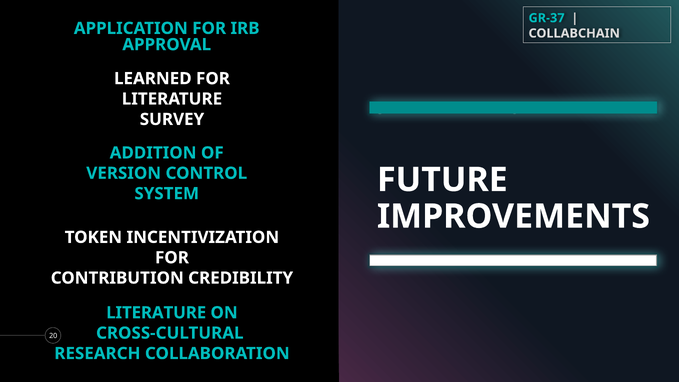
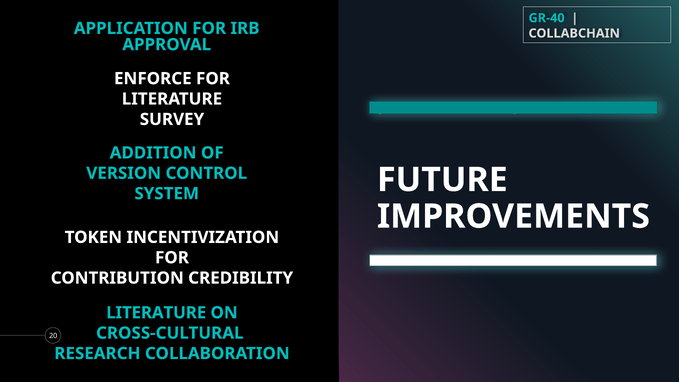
GR-37: GR-37 -> GR-40 (547, 18)
LEARNED: LEARNED -> ENFORCE (153, 79)
